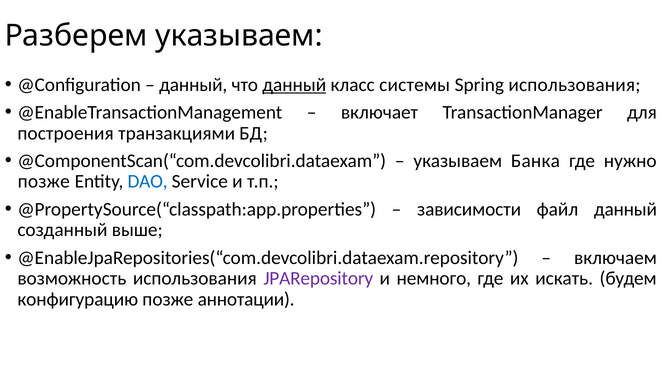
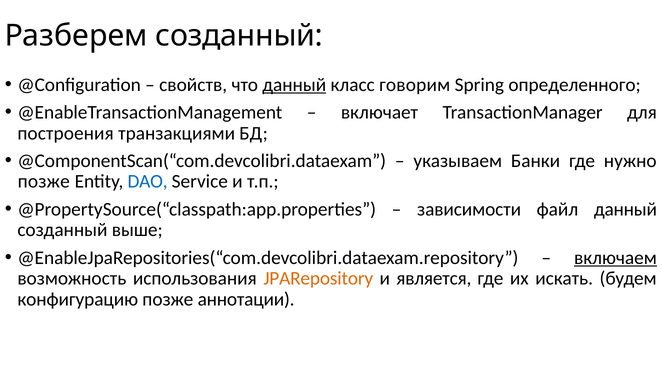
Разберем указываем: указываем -> созданный (239, 36)
данный: данный -> свойств (193, 85)
системы: системы -> говорим (415, 85)
Spring использования: использования -> определенного (575, 85)
Банка: Банка -> Банки (536, 161)
включаем underline: none -> present (615, 258)
JPARepository colour: purple -> orange (318, 279)
немного: немного -> является (434, 279)
